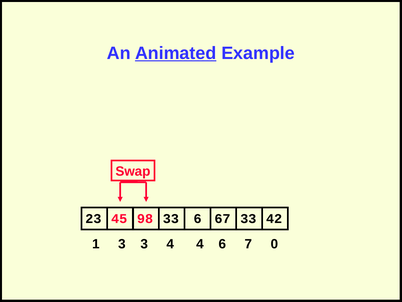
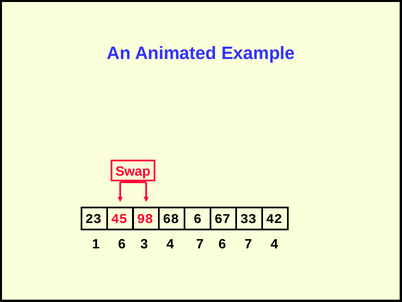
Animated underline: present -> none (176, 53)
45 33: 33 -> 68 (171, 218)
1 3: 3 -> 6 (122, 244)
4 4: 4 -> 7 (200, 244)
7 0: 0 -> 4 (274, 244)
